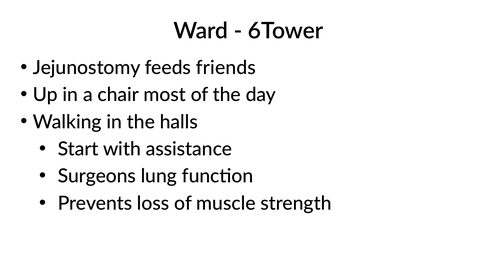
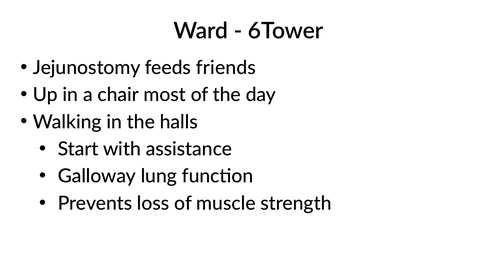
Surgeons: Surgeons -> Galloway (97, 176)
